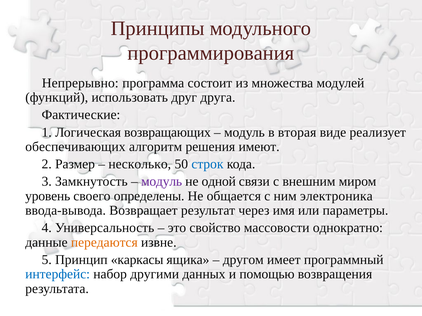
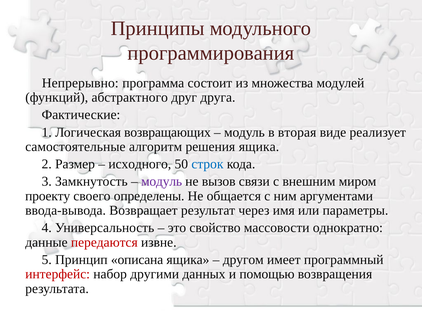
использовать: использовать -> абстрактного (130, 98)
обеспечивающих: обеспечивающих -> самостоятельные (75, 147)
решения имеют: имеют -> ящика (259, 147)
несколько: несколько -> исходного (140, 164)
одной: одной -> вызов (219, 182)
уровень: уровень -> проекту (48, 196)
электроника: электроника -> аргументами (336, 196)
передаются colour: orange -> red (104, 243)
каркасы: каркасы -> описана (137, 260)
интерфейс colour: blue -> red (58, 275)
